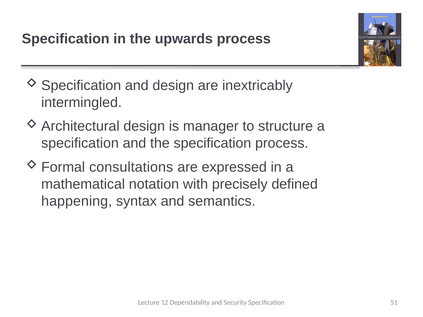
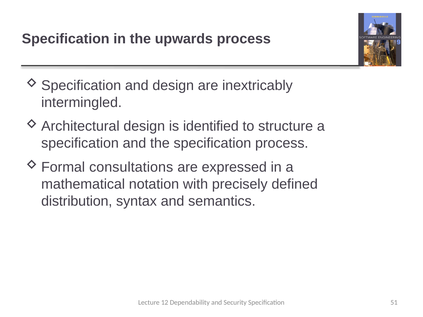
manager: manager -> identified (211, 126)
happening: happening -> distribution (77, 201)
